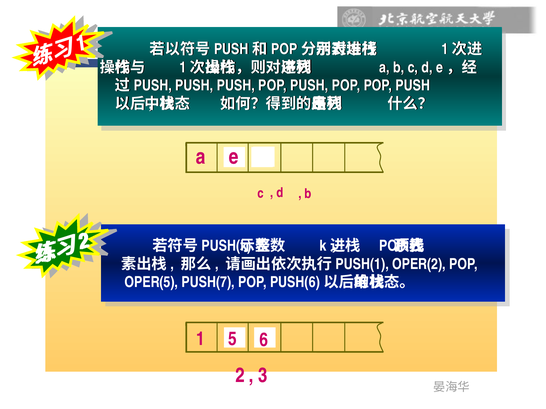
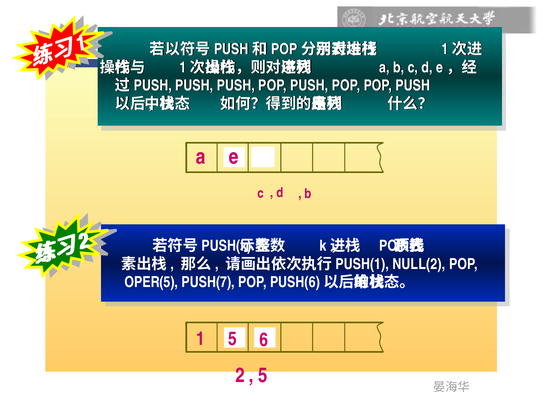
OPER(2: OPER(2 -> NULL(2 (419, 264)
3: 3 -> 5 (263, 376)
